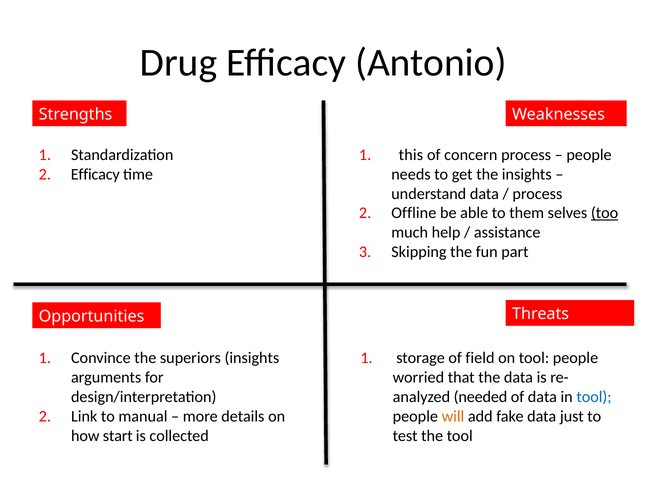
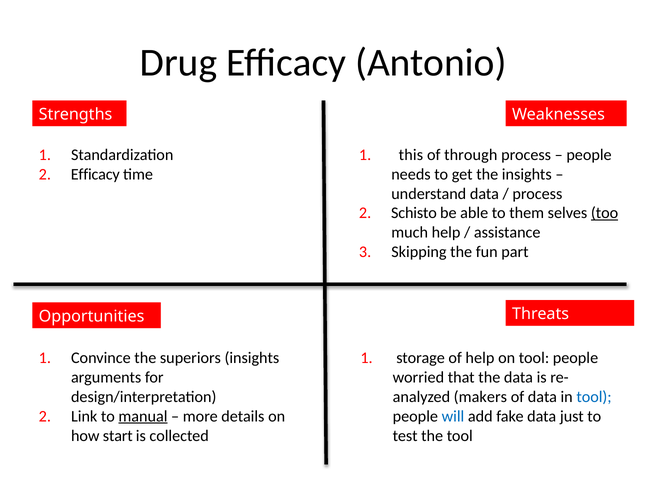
concern: concern -> through (471, 155)
Offline: Offline -> Schisto (414, 213)
of field: field -> help (480, 357)
needed: needed -> makers (480, 396)
manual underline: none -> present (143, 416)
will colour: orange -> blue (453, 416)
